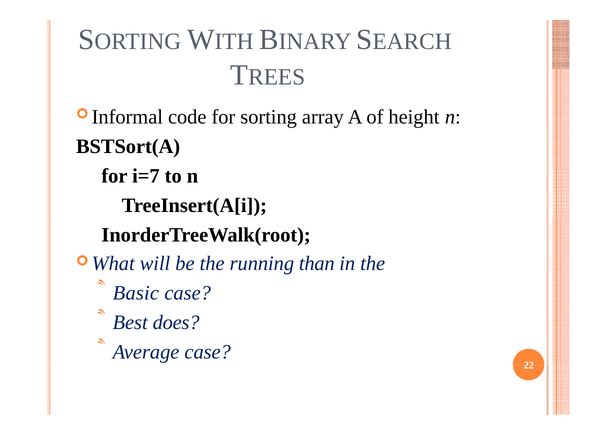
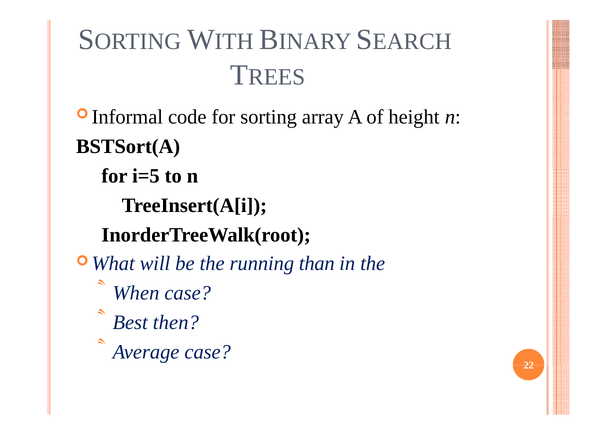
i=7: i=7 -> i=5 (146, 176)
Basic: Basic -> When (136, 293)
does: does -> then (176, 322)
